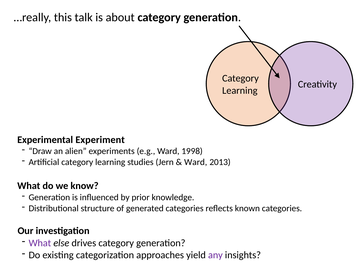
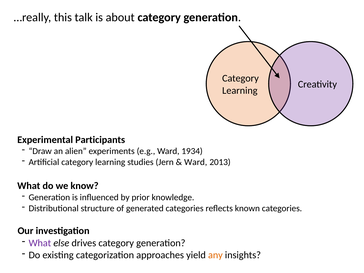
Experiment: Experiment -> Participants (100, 140)
1998: 1998 -> 1934 (192, 151)
any colour: purple -> orange (215, 255)
